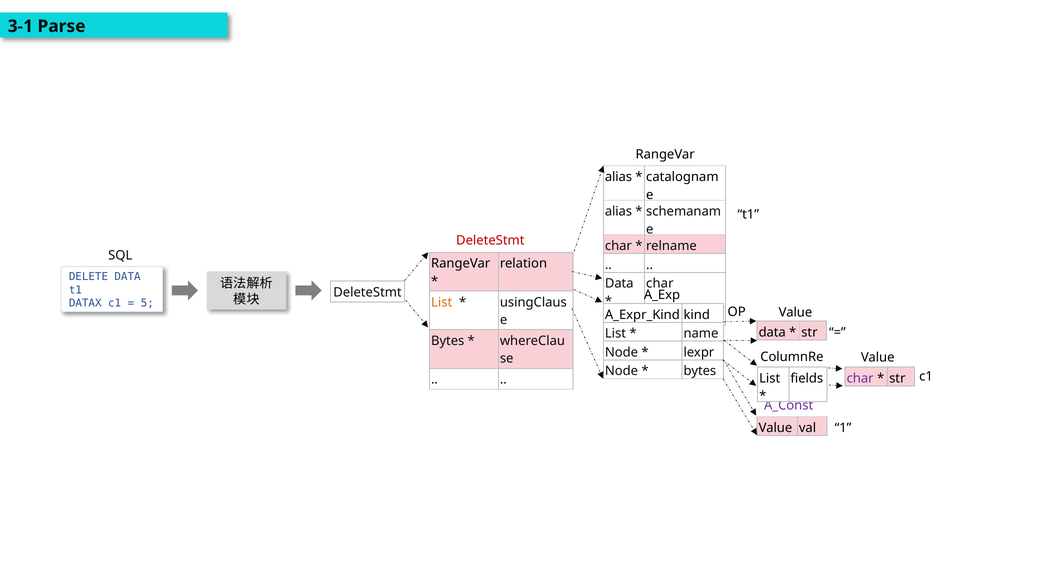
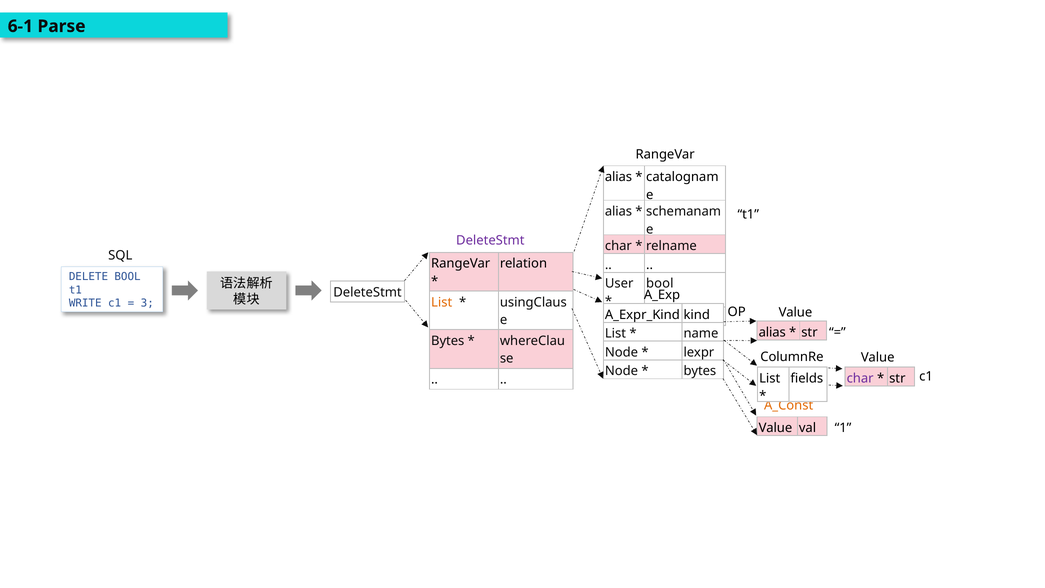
3-1: 3-1 -> 6-1 (20, 26)
DeleteStmt colour: red -> purple (490, 240)
DELETE DATA: DATA -> BOOL (128, 277)
Data: Data -> User (619, 283)
char: char -> bool (660, 283)
DATAX: DATAX -> WRITE (85, 303)
5: 5 -> 3 (147, 303)
data: data -> alias (772, 332)
A_Const colour: purple -> orange (789, 405)
